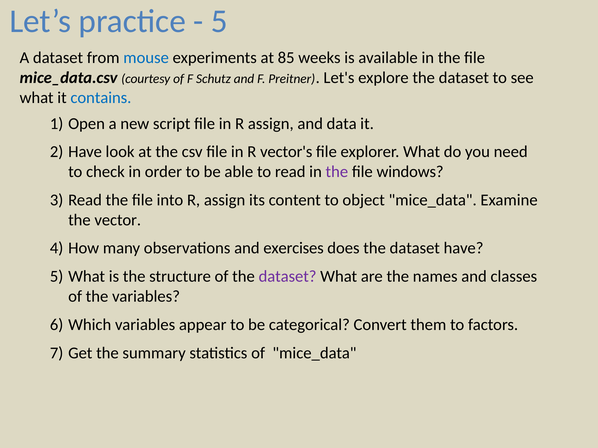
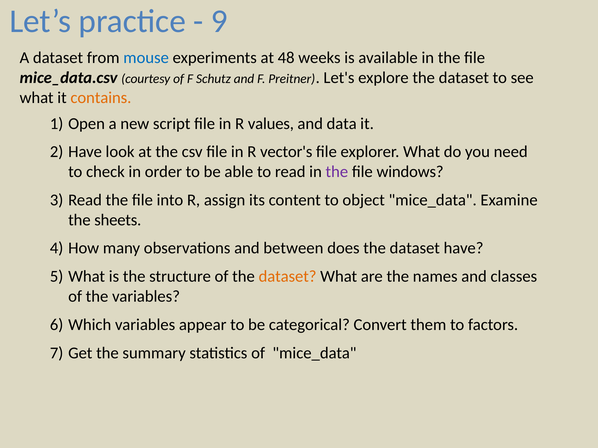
5: 5 -> 9 (219, 21)
85: 85 -> 48 (286, 58)
contains colour: blue -> orange (101, 98)
in R assign: assign -> values (271, 124)
vector: vector -> sheets (118, 220)
exercises: exercises -> between (293, 248)
dataset colour: purple -> orange (288, 277)
